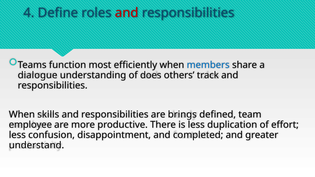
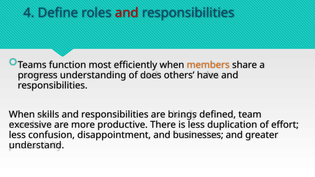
members colour: blue -> orange (208, 65)
dialogue: dialogue -> progress (38, 75)
track: track -> have (208, 75)
employee: employee -> excessive (30, 125)
completed: completed -> businesses (198, 135)
